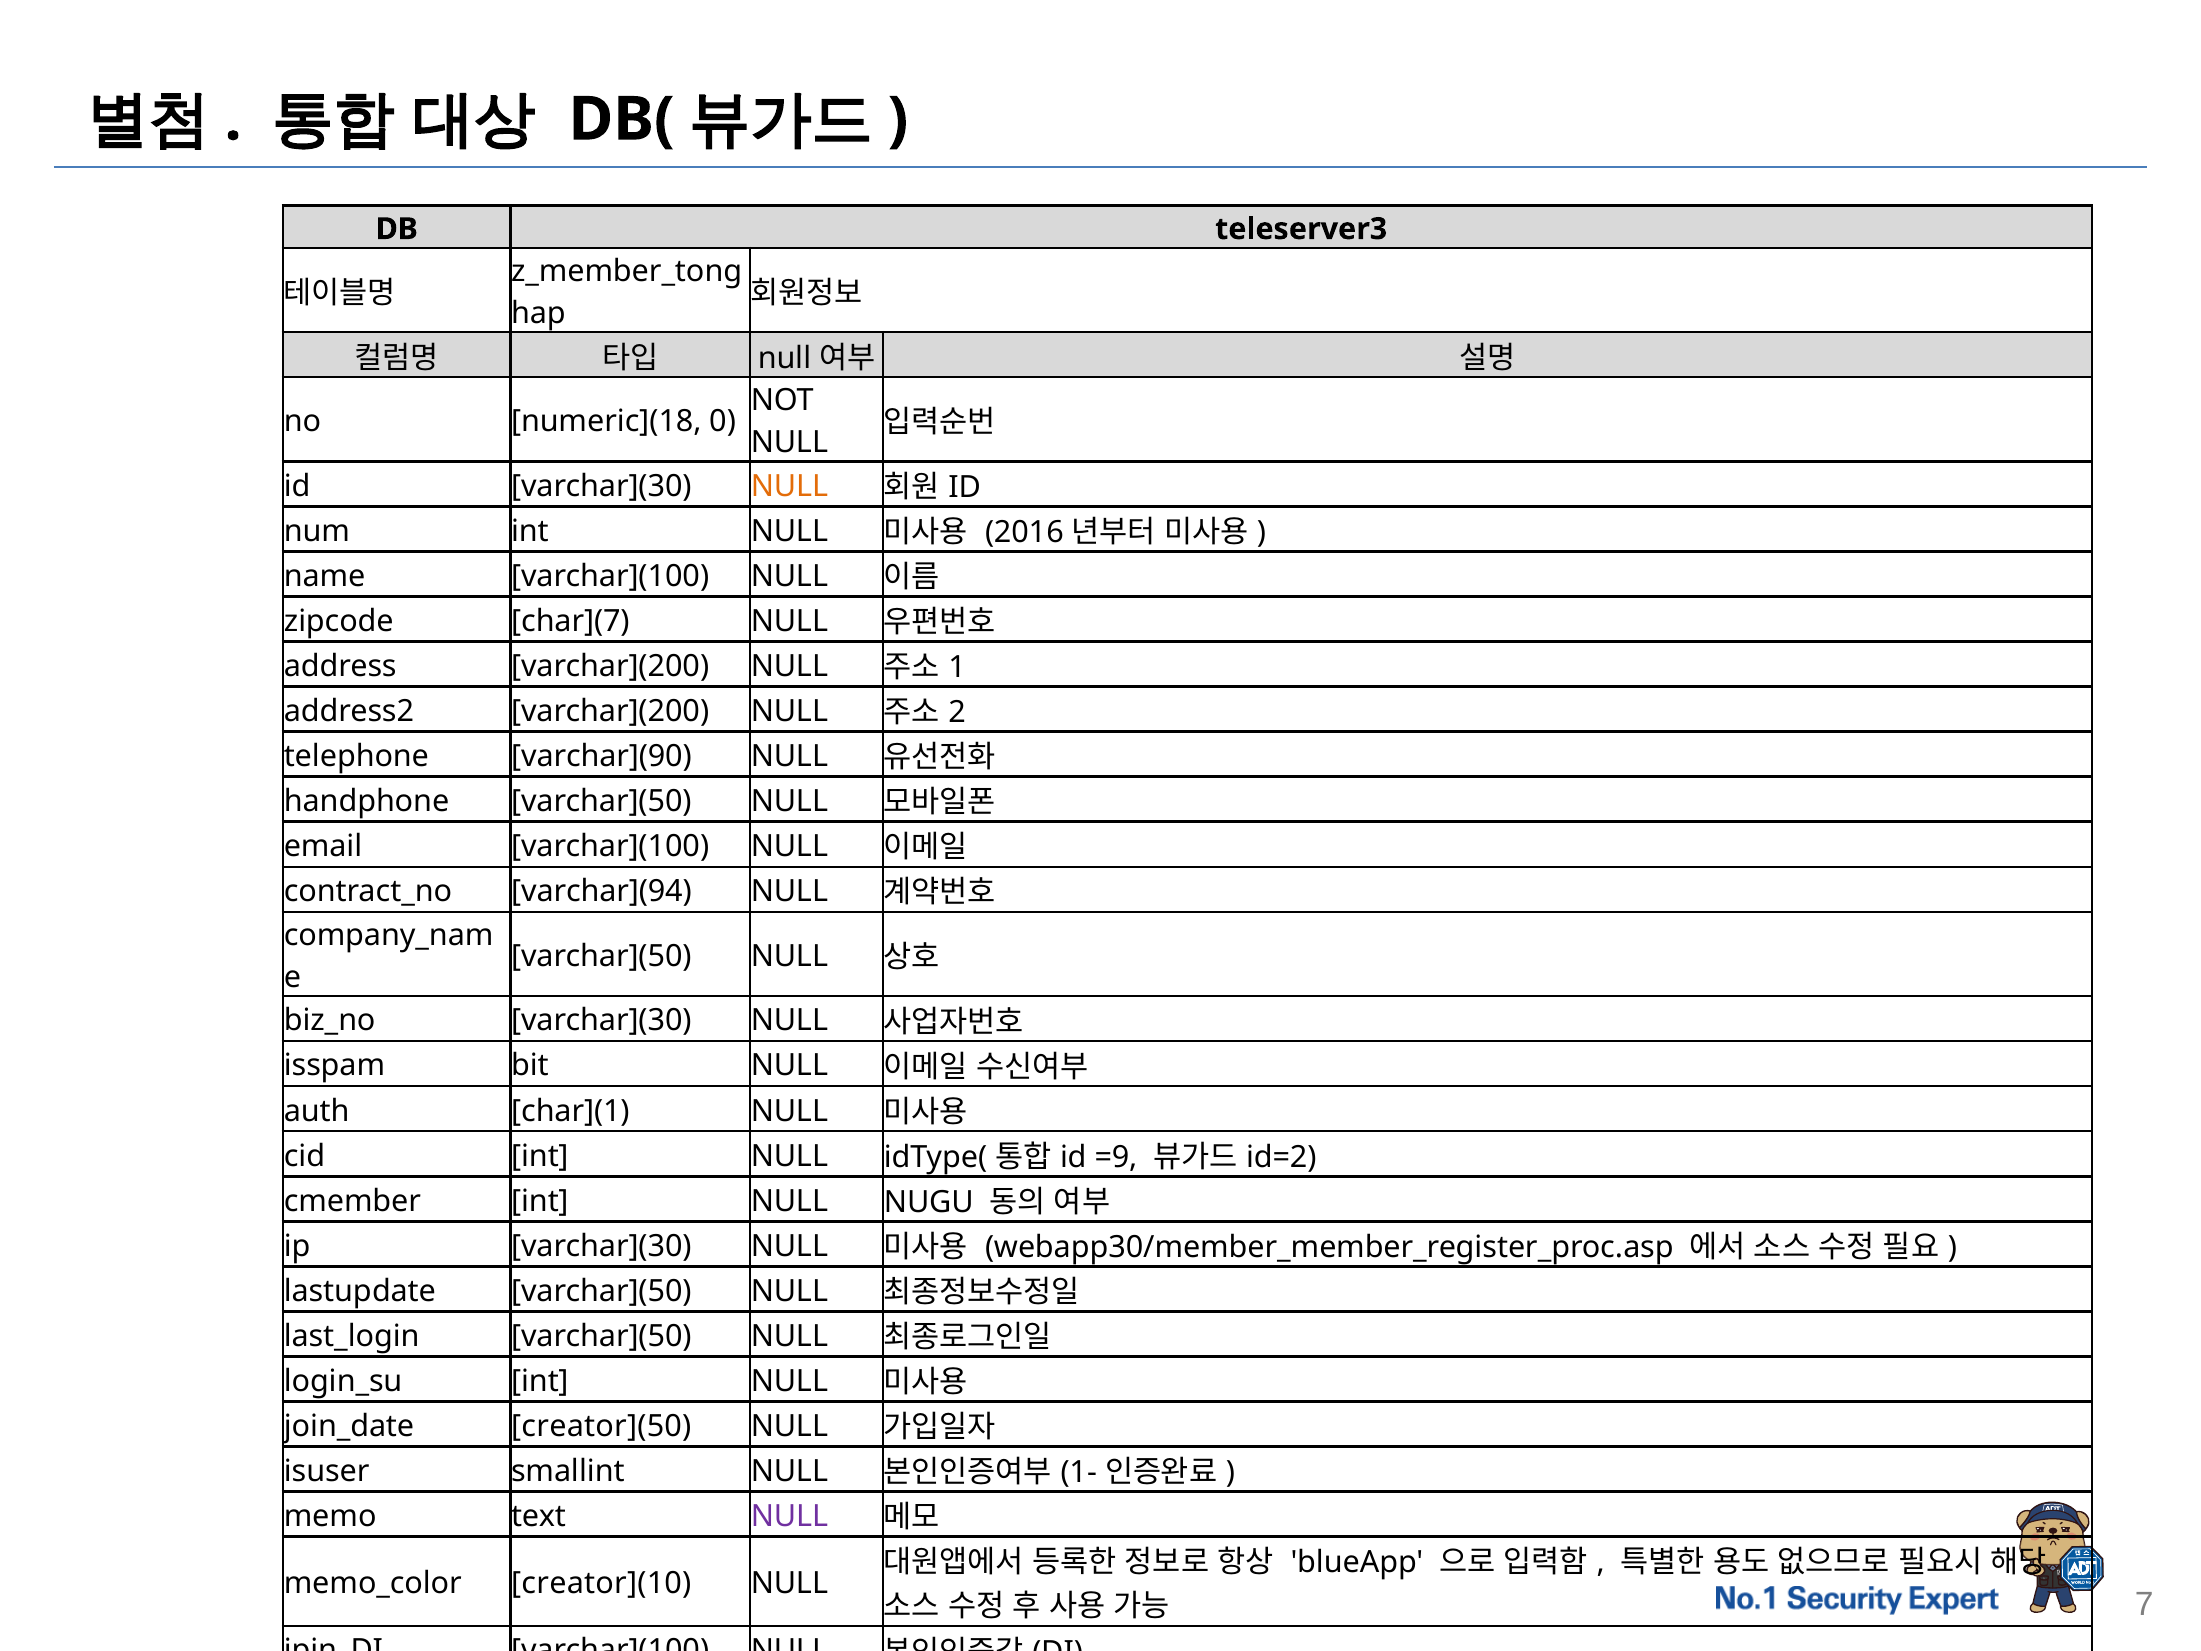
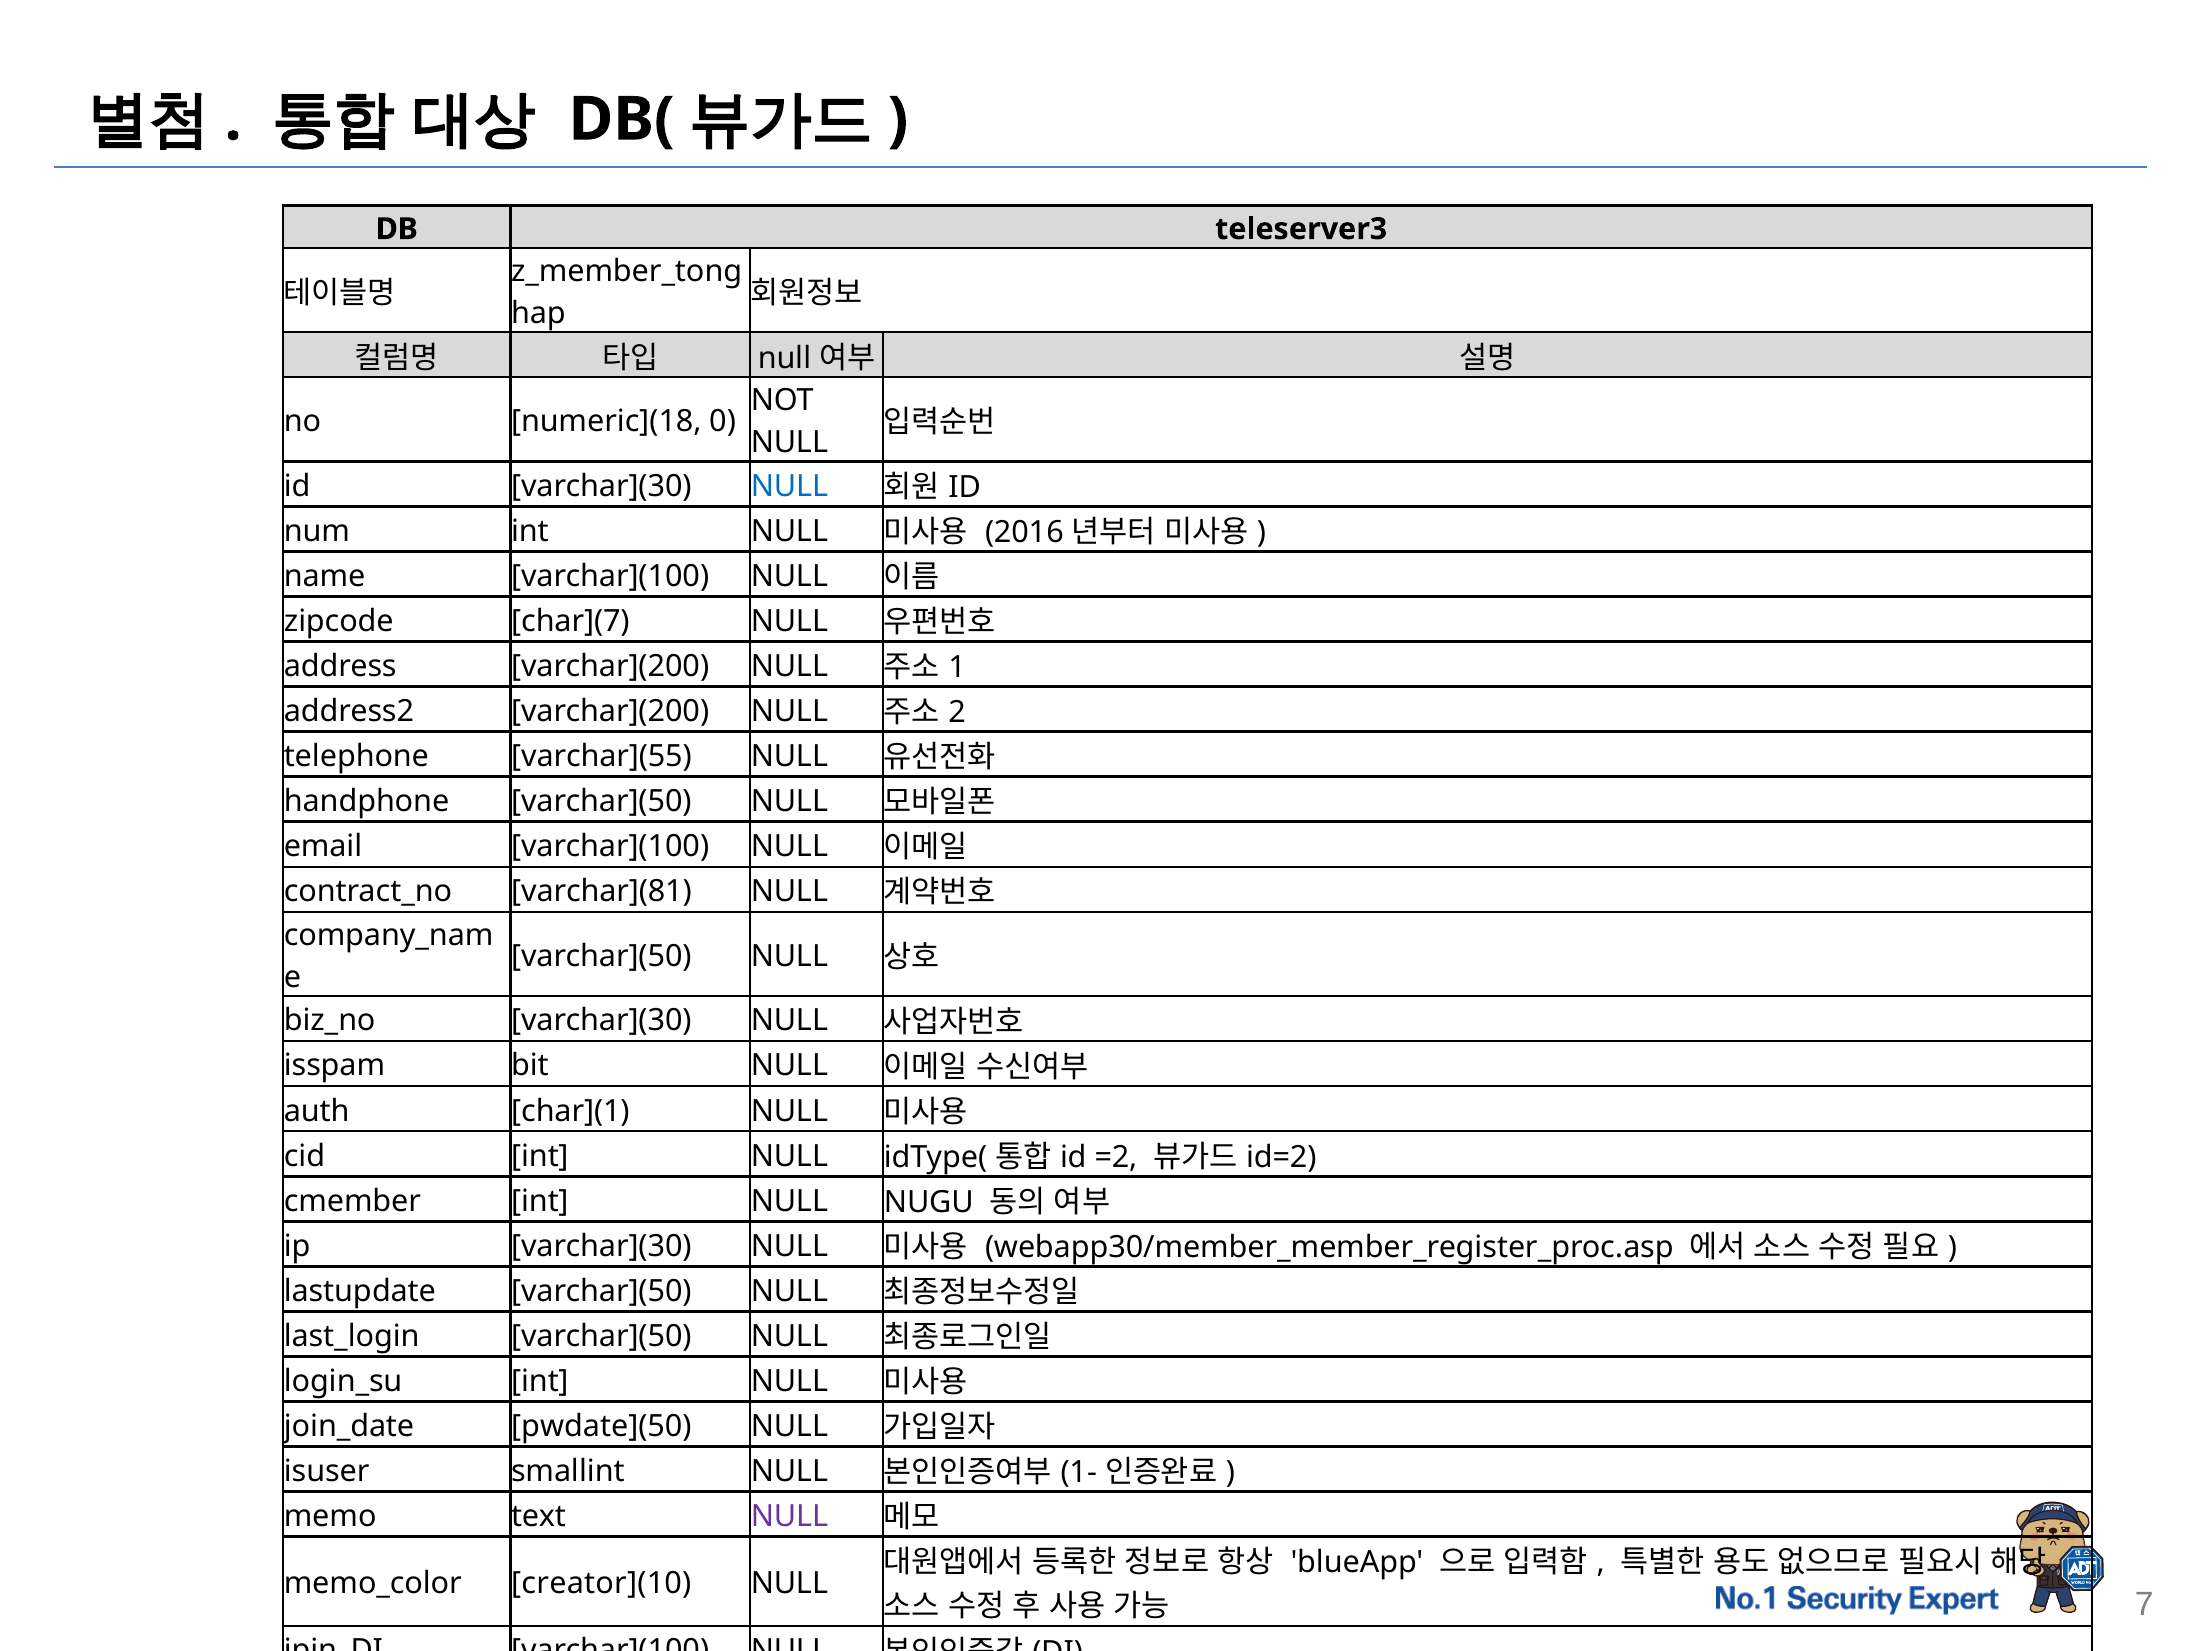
NULL colour: orange -> blue (789, 486)
varchar](90: varchar](90 -> varchar](55 (601, 756)
varchar](94: varchar](94 -> varchar](81 (601, 892)
=9: =9 -> =2 (1116, 1157)
creator](50: creator](50 -> pwdate](50 (601, 1426)
